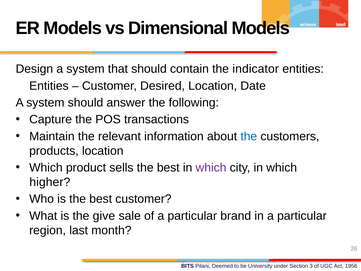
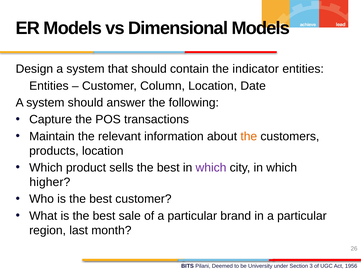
Desired: Desired -> Column (163, 86)
the colour: blue -> orange (249, 136)
What is the give: give -> best (104, 216)
